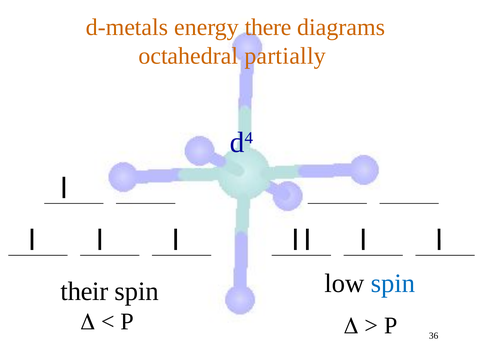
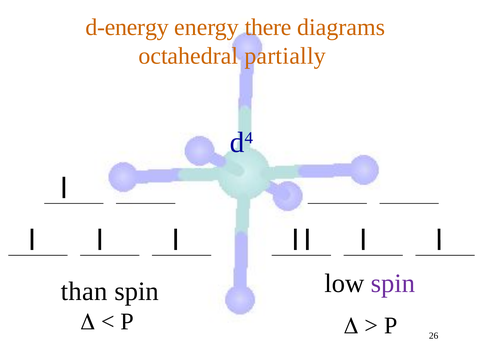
d-metals: d-metals -> d-energy (127, 27)
spin colour: blue -> purple (393, 284)
their: their -> than (84, 292)
36: 36 -> 26 (434, 336)
